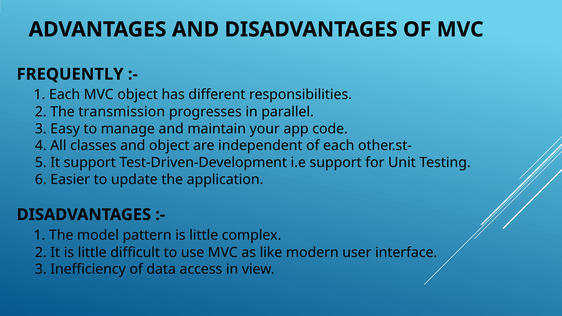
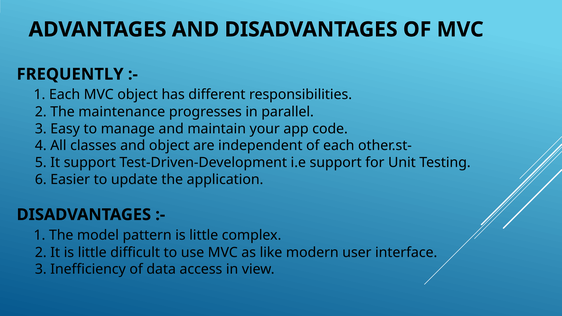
transmission: transmission -> maintenance (122, 112)
